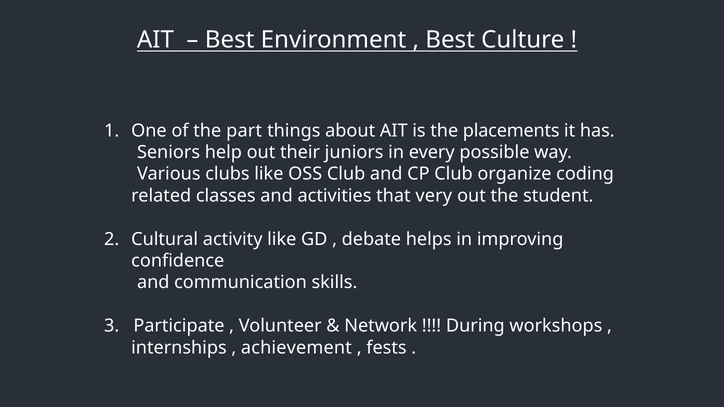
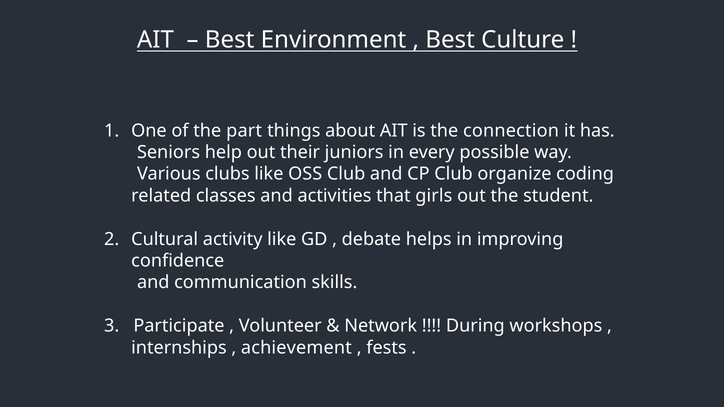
placements: placements -> connection (511, 131)
very: very -> girls (434, 196)
